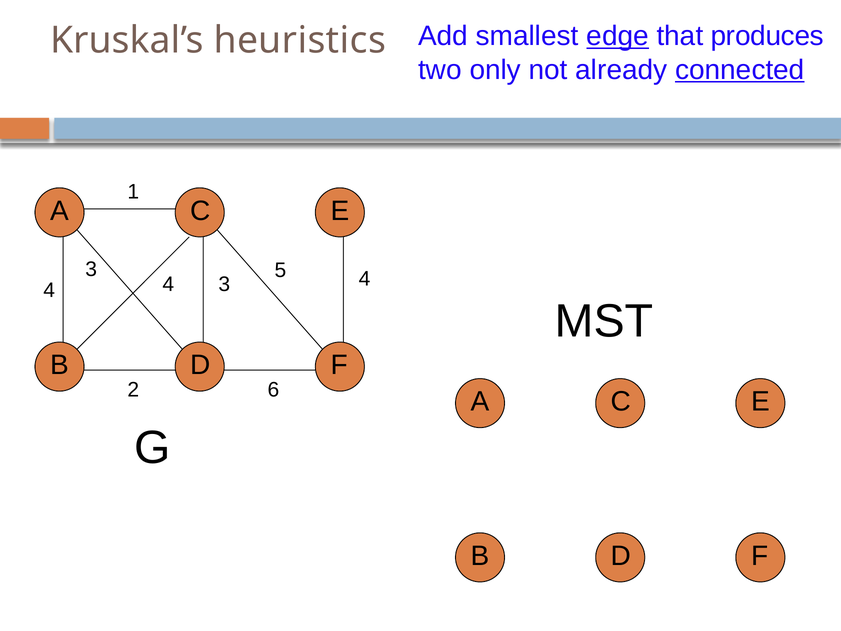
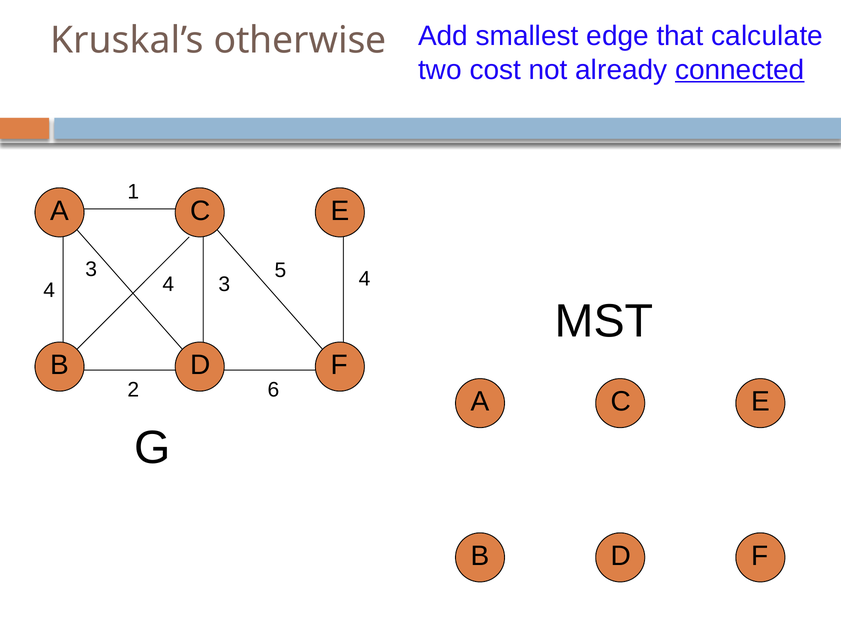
edge underline: present -> none (618, 36)
produces: produces -> calculate (767, 36)
heuristics: heuristics -> otherwise (300, 40)
only: only -> cost (495, 70)
